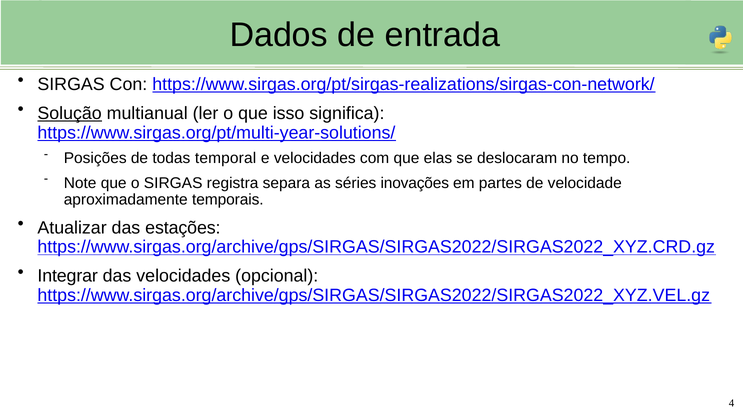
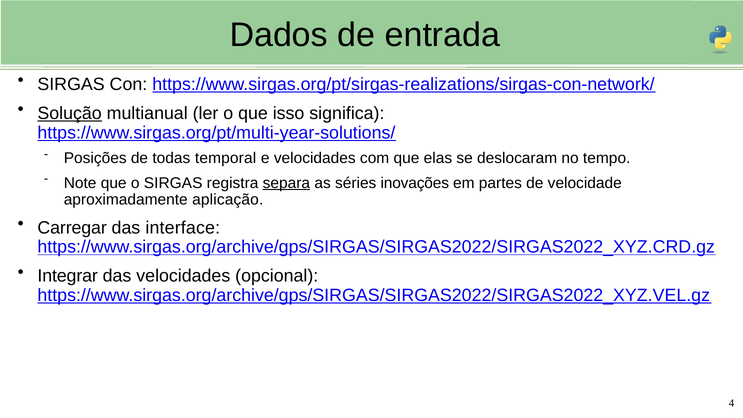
separa underline: none -> present (286, 183)
temporais: temporais -> aplicação (228, 200)
Atualizar: Atualizar -> Carregar (72, 228)
estações: estações -> interface (183, 228)
